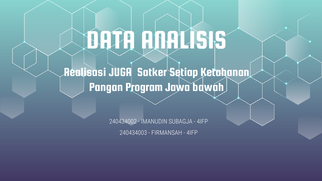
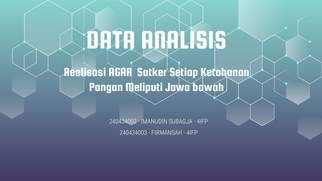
JUGA: JUGA -> AGAR (120, 72)
Program: Program -> Meliputi (144, 87)
